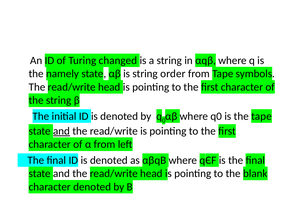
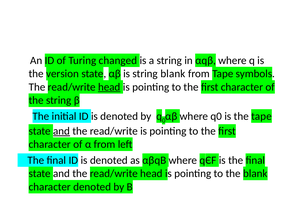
namely: namely -> version (63, 74)
string order: order -> blank (173, 74)
head underline: none -> present (109, 87)
